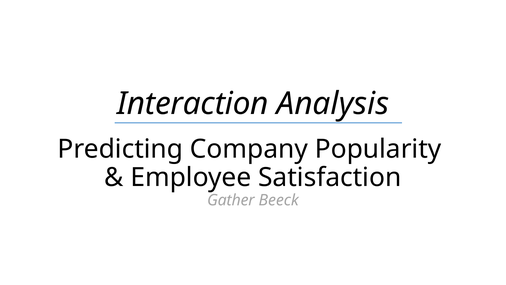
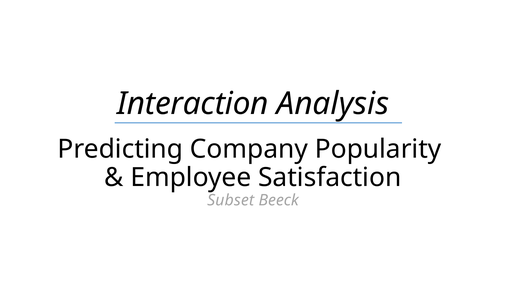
Gather: Gather -> Subset (231, 200)
